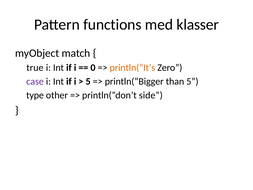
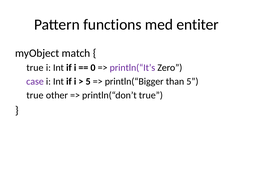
klasser: klasser -> entiter (198, 24)
println(“It’s colour: orange -> purple (132, 68)
type: type -> true (35, 95)
println(“don’t side: side -> true (151, 95)
